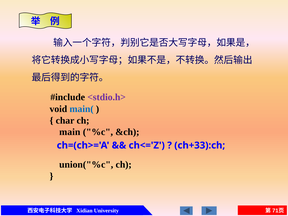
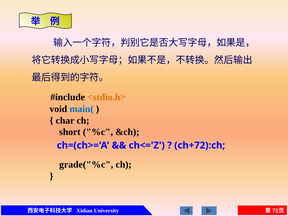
<stdio.h> colour: purple -> orange (107, 97)
main: main -> short (70, 132)
ch+33):ch: ch+33):ch -> ch+72):ch (200, 145)
union("%c: union("%c -> grade("%c (86, 165)
